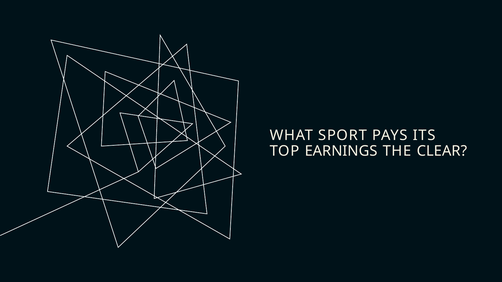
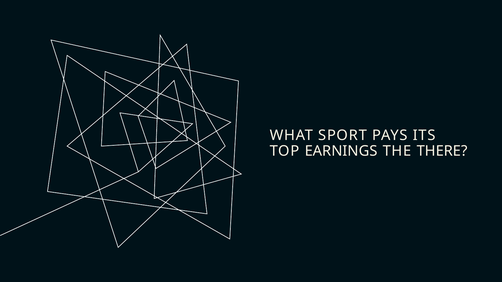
CLEAR: CLEAR -> THERE (442, 151)
